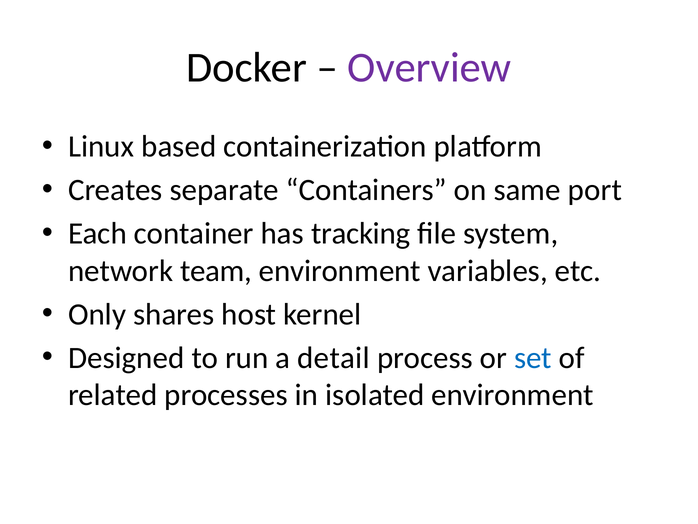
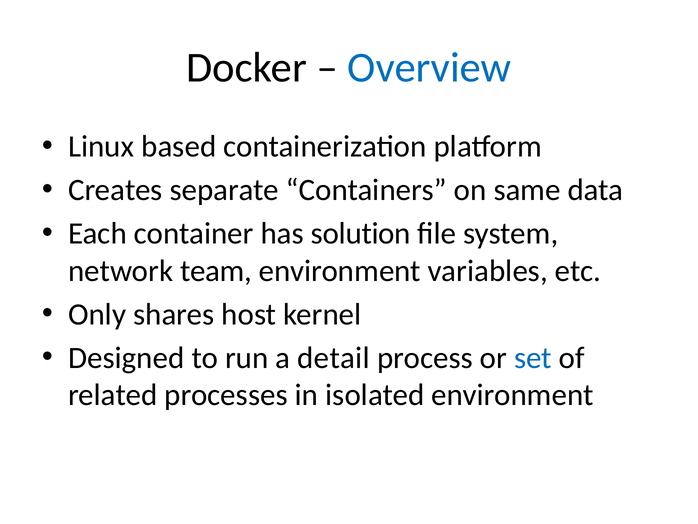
Overview colour: purple -> blue (429, 68)
port: port -> data (595, 190)
tracking: tracking -> solution (361, 233)
